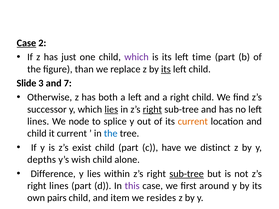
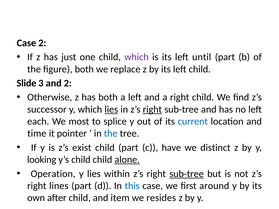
Case underline: present -> none (26, 43)
time: time -> until (202, 57)
figure than: than -> both (84, 69)
its underline: present -> none (166, 69)
and 7: 7 -> 2 (68, 83)
lines: lines -> each (38, 122)
node: node -> most (79, 122)
current colour: orange -> blue (193, 122)
child: child -> time (37, 134)
it current: current -> pointer (72, 134)
depths: depths -> looking (42, 160)
y’s wish: wish -> child (81, 160)
alone underline: none -> present (127, 160)
Difference: Difference -> Operation (53, 174)
this colour: purple -> blue (132, 186)
pairs: pairs -> after (57, 198)
